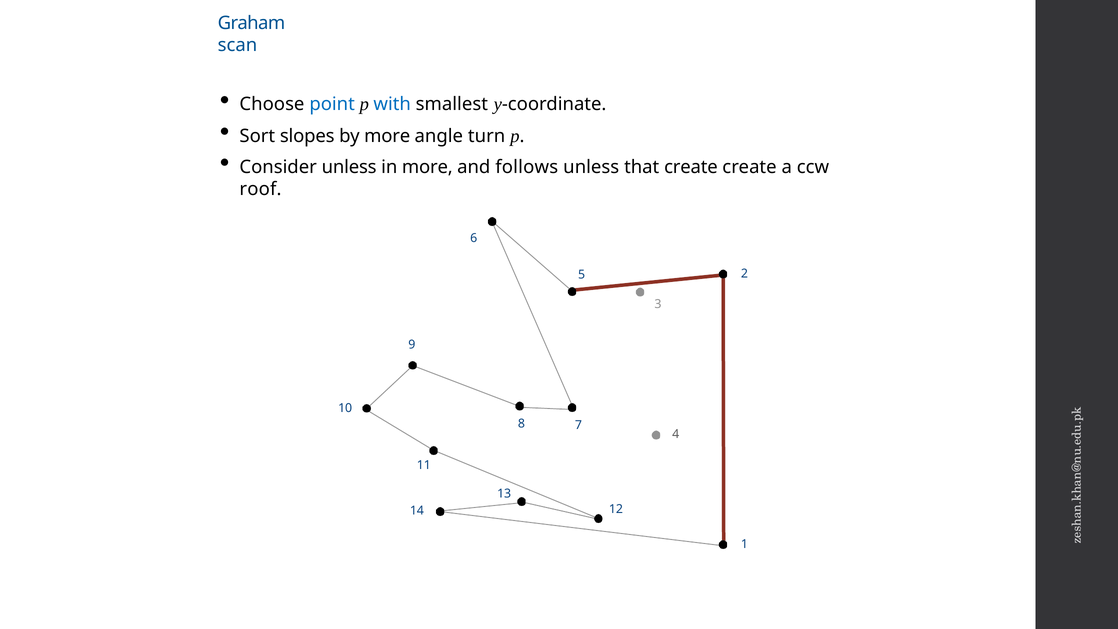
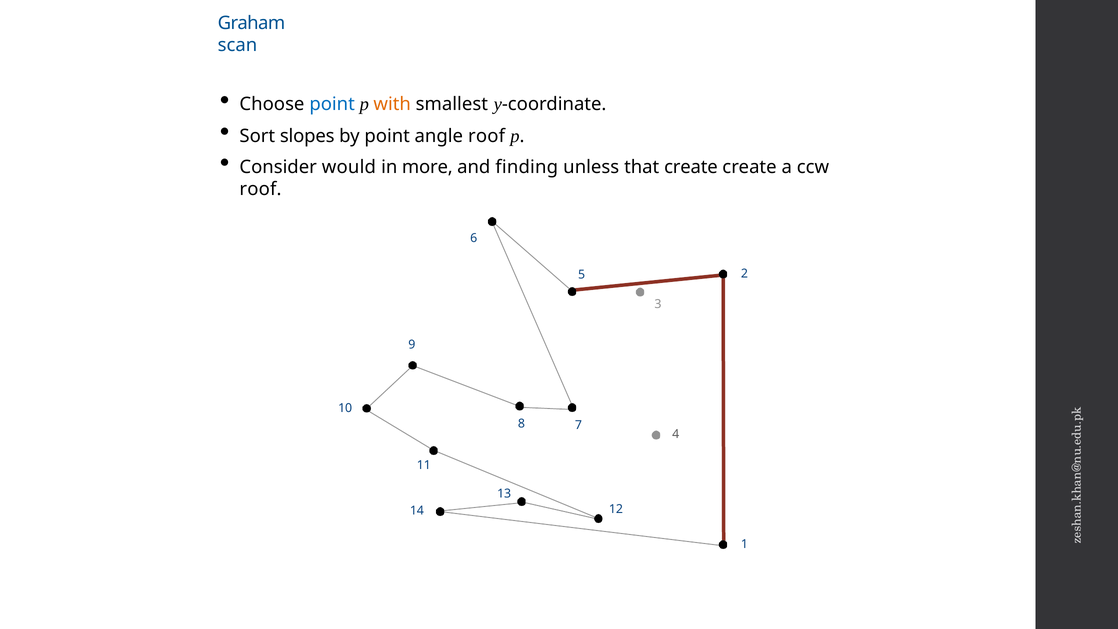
with colour: blue -> orange (392, 104)
by more: more -> point (387, 136)
angle turn: turn -> roof (487, 136)
Consider unless: unless -> would (349, 167)
follows: follows -> finding (527, 167)
